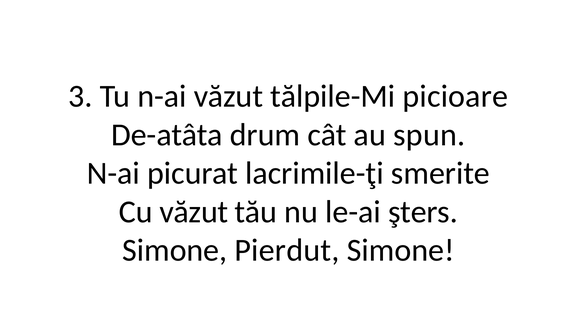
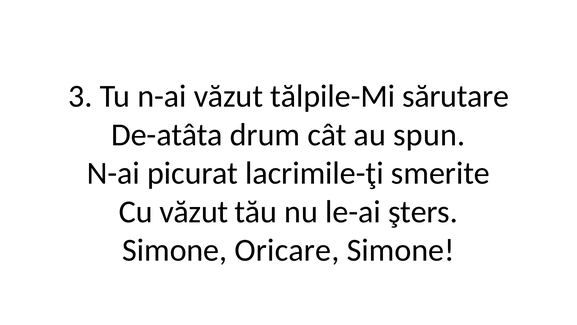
picioare: picioare -> sărutare (456, 96)
Pierdut: Pierdut -> Oricare (287, 250)
